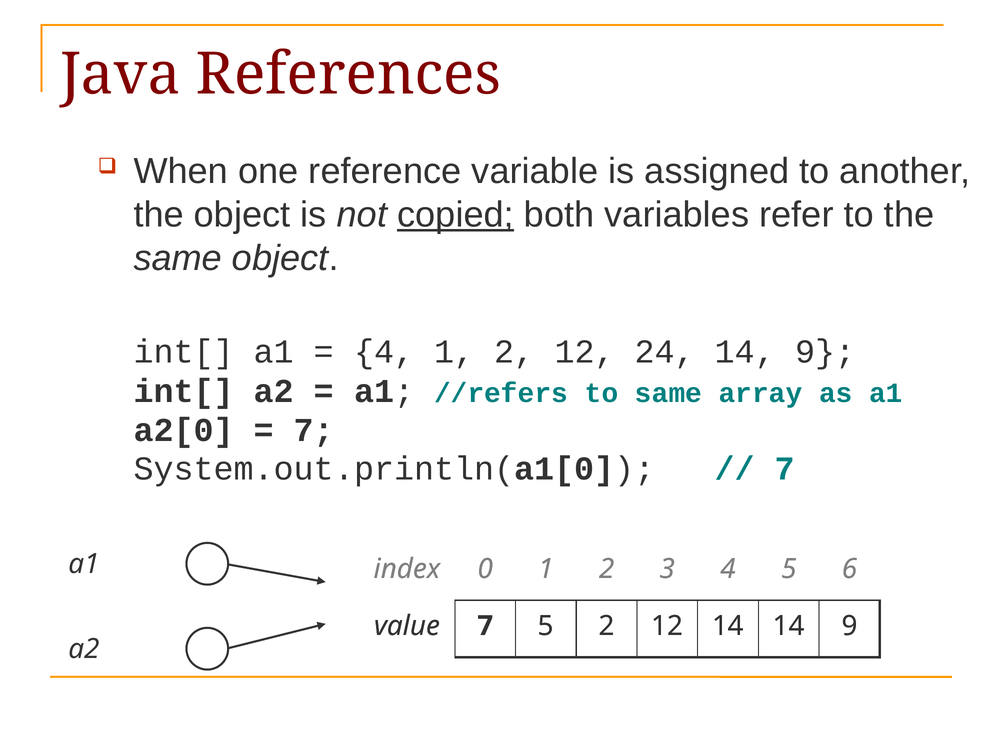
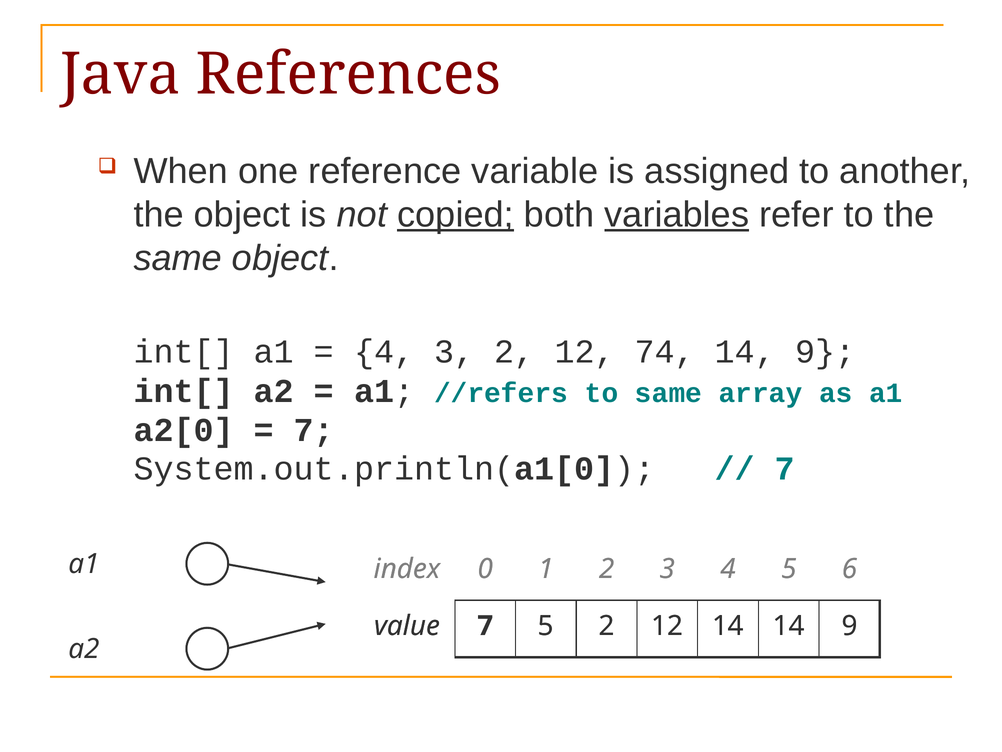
variables underline: none -> present (677, 215)
4 1: 1 -> 3 (454, 352)
24: 24 -> 74 (665, 352)
